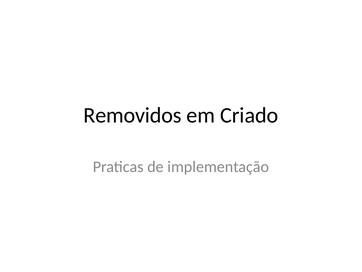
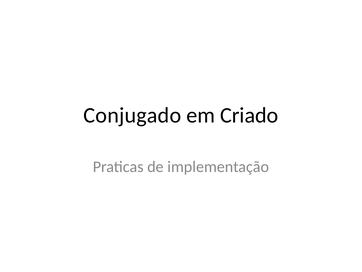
Removidos: Removidos -> Conjugado (132, 115)
